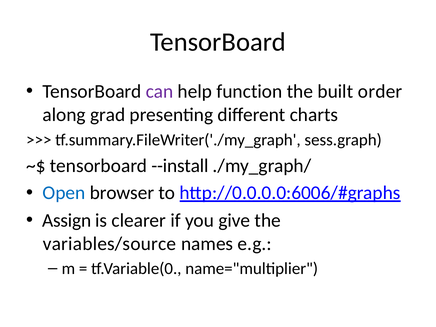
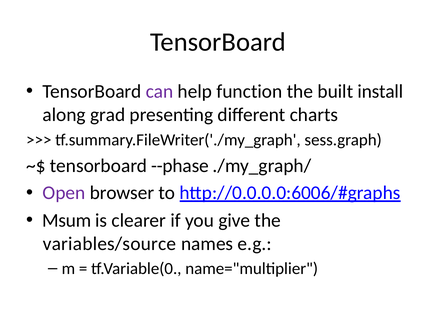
order: order -> install (380, 91)
--install: --install -> --phase (180, 166)
Open colour: blue -> purple (64, 193)
Assign: Assign -> Msum (67, 220)
